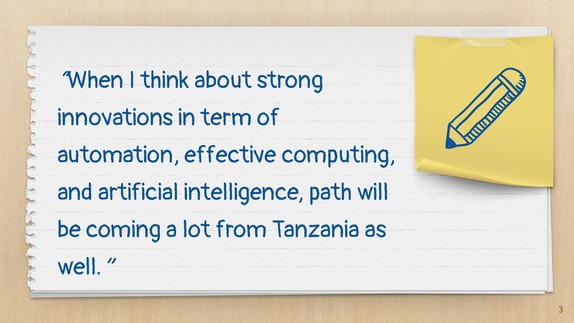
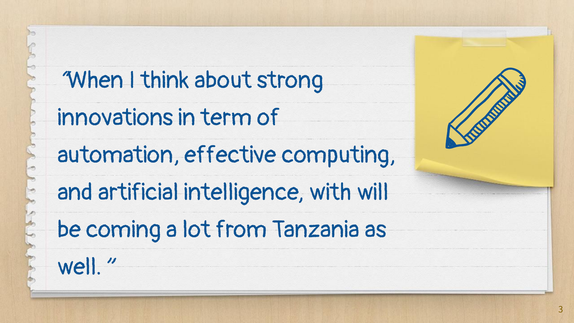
path: path -> with (330, 192)
